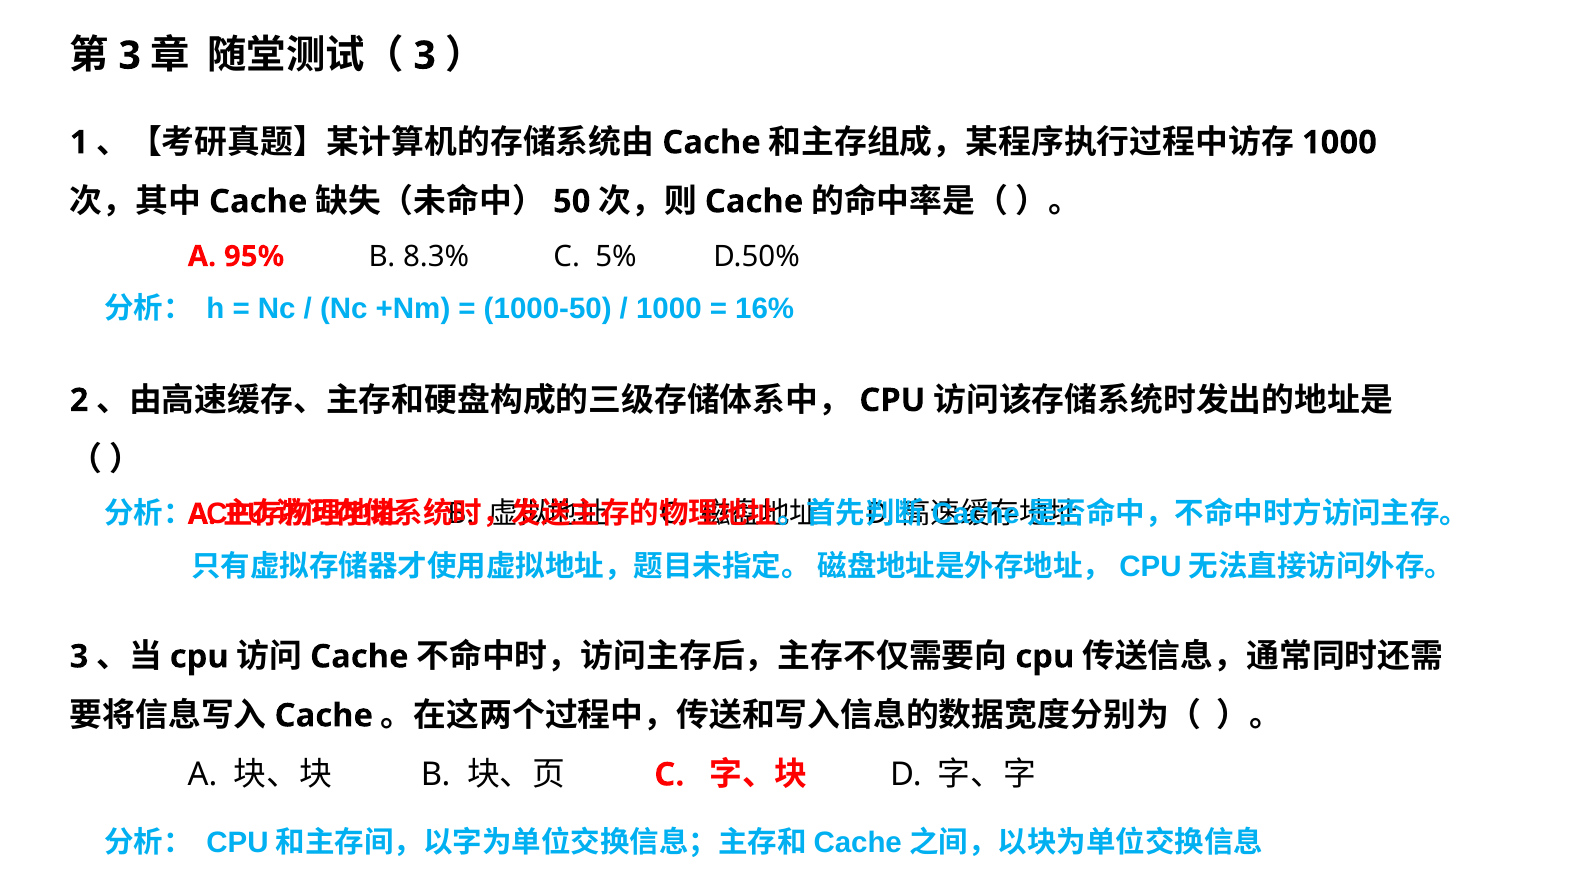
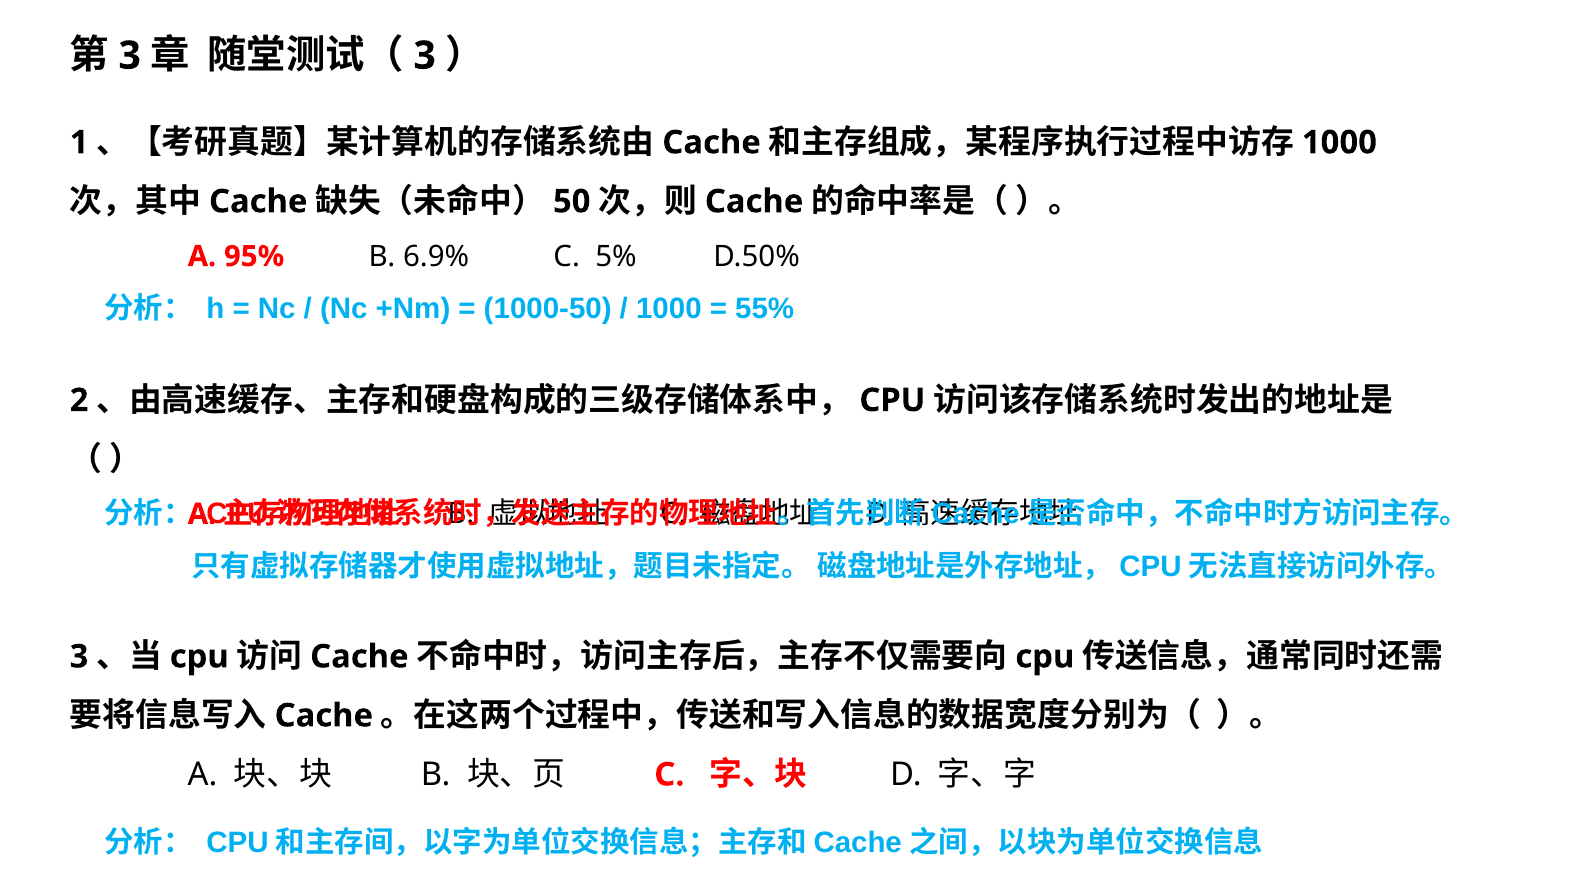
8.3%: 8.3% -> 6.9% (436, 256)
16%: 16% -> 55% (765, 309)
